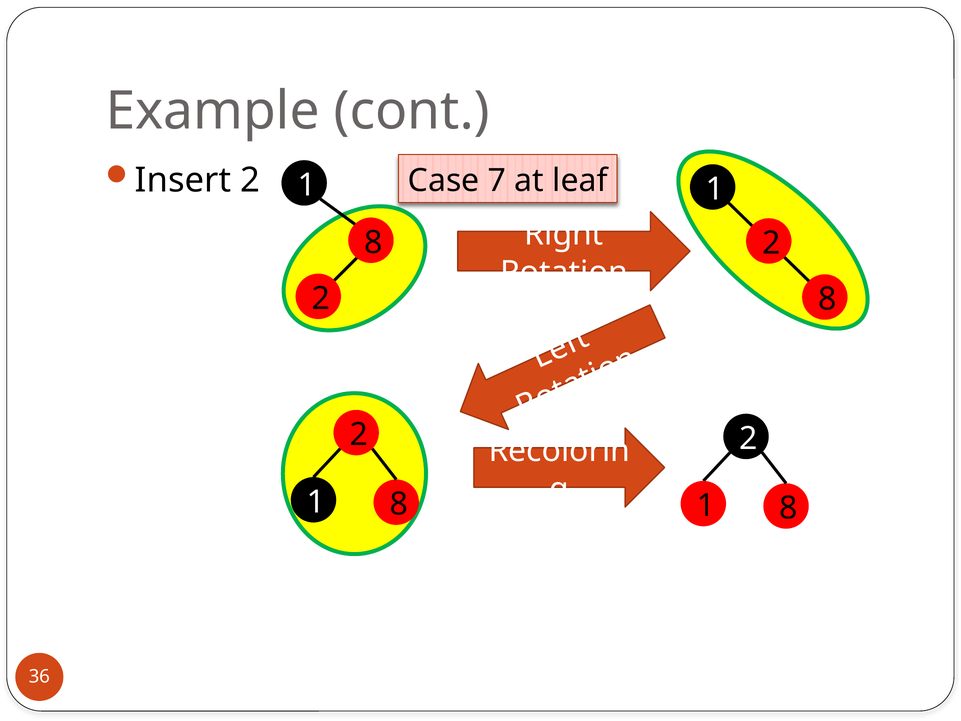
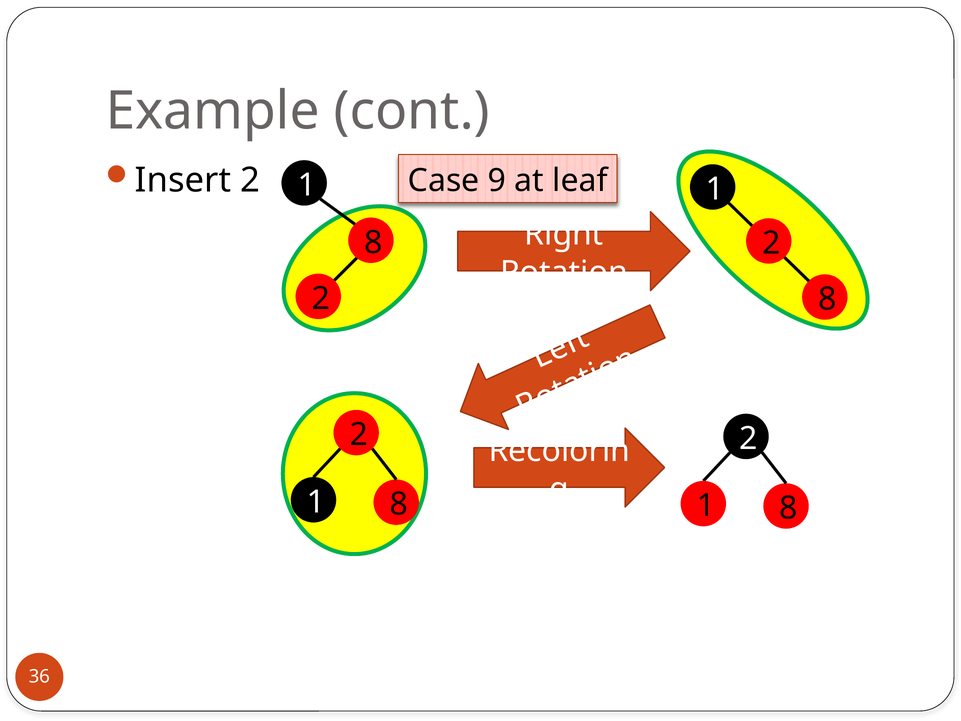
7: 7 -> 9 (497, 181)
